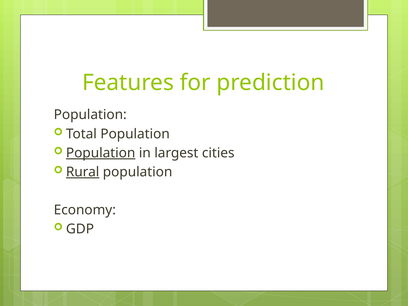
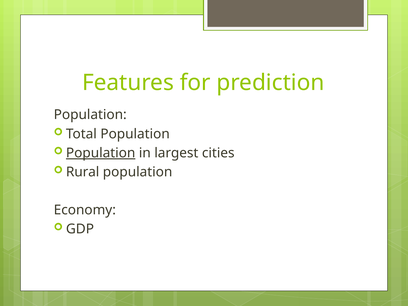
Rural underline: present -> none (83, 172)
